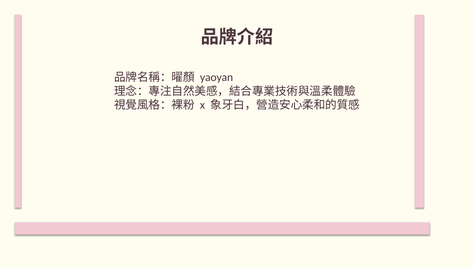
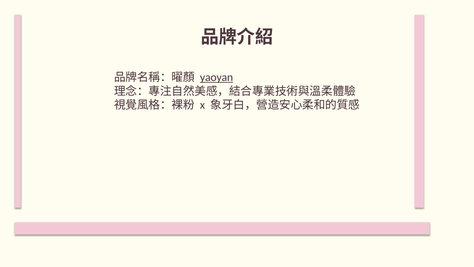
yaoyan underline: none -> present (217, 77)
